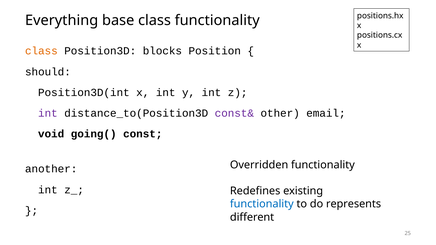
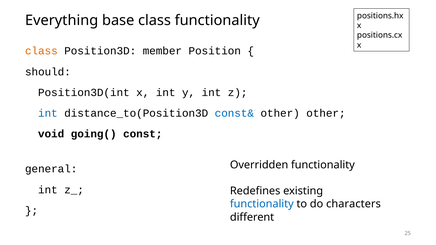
blocks: blocks -> member (162, 51)
int colour: purple -> blue (48, 113)
const& colour: purple -> blue (234, 113)
other email: email -> other (326, 113)
another: another -> general (51, 169)
represents: represents -> characters (353, 204)
